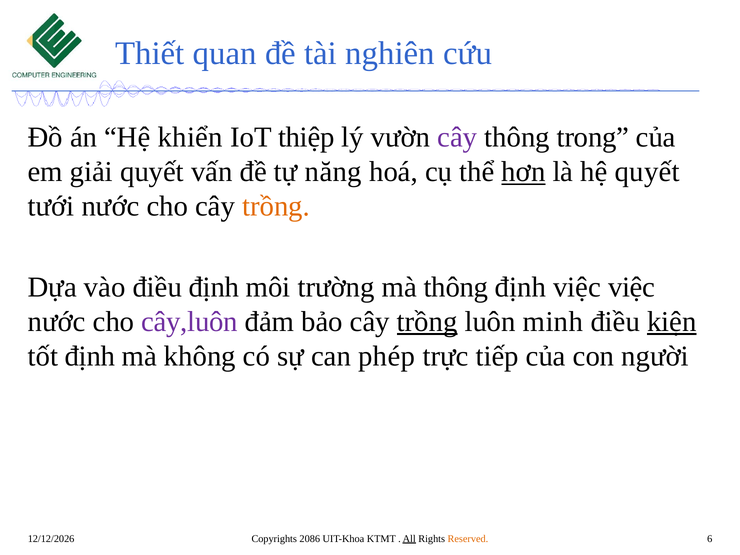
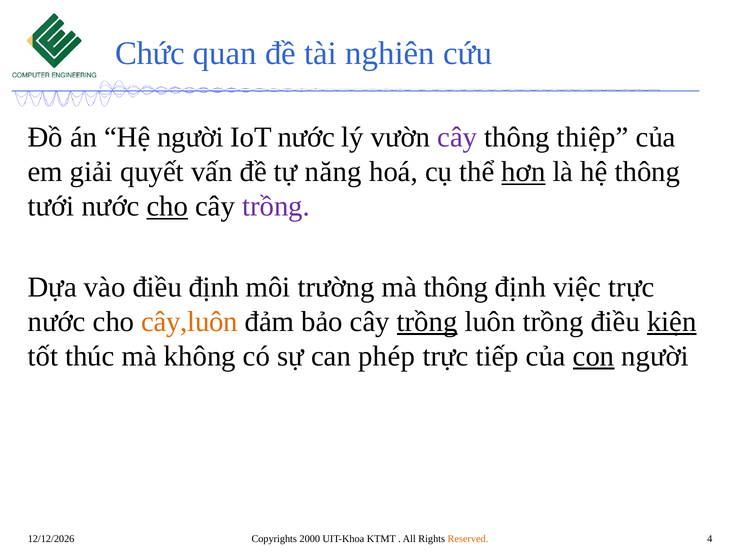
Thiết: Thiết -> Chức (150, 54)
Hệ khiển: khiển -> người (191, 137)
IoT thiệp: thiệp -> nước (306, 137)
trong: trong -> thiệp (593, 137)
hệ quyết: quyết -> thông (647, 172)
cho underline: none -> present (167, 206)
trồng colour: orange -> purple (276, 206)
việc việc: việc -> trực (631, 287)
cây,luôn colour: purple -> orange (190, 322)
luôn minh: minh -> trồng (553, 322)
tốt định: định -> thúc (90, 356)
con underline: none -> present (594, 356)
2086: 2086 -> 2000 (310, 539)
All underline: present -> none (409, 539)
6: 6 -> 4 (710, 539)
